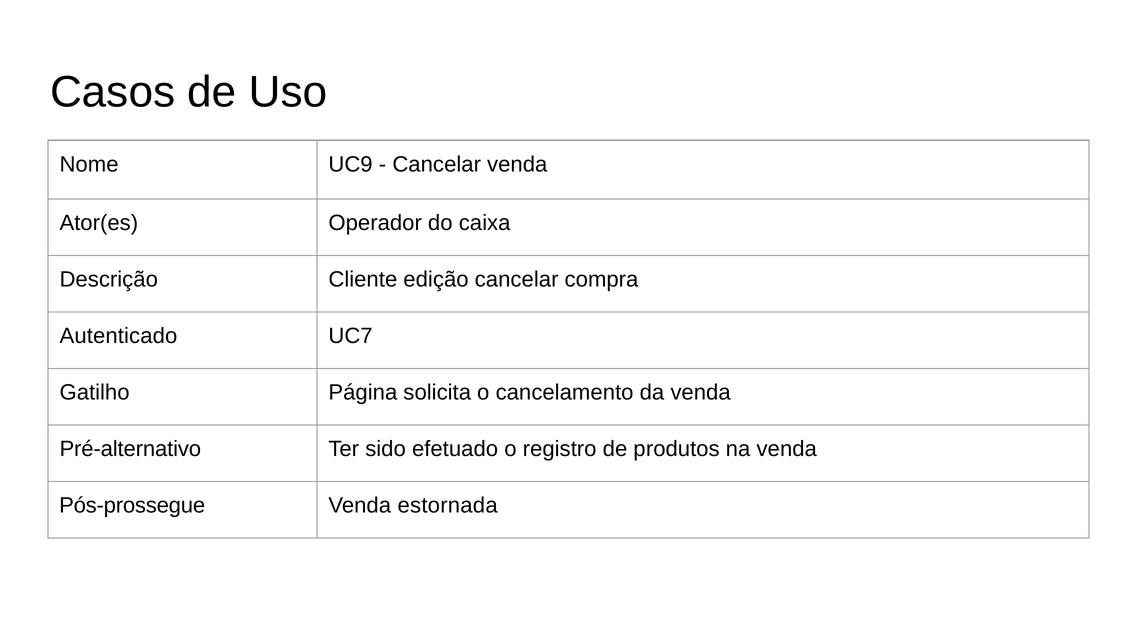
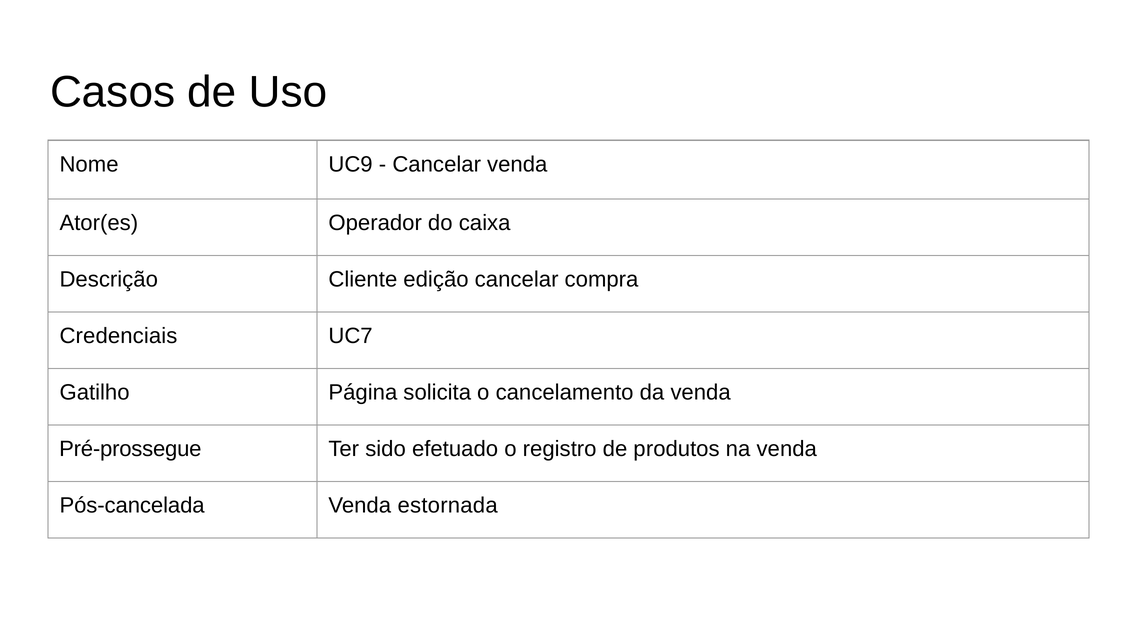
Autenticado: Autenticado -> Credenciais (118, 336)
Pré-alternativo: Pré-alternativo -> Pré-prossegue (130, 449)
Pós-prossegue: Pós-prossegue -> Pós-cancelada (132, 505)
